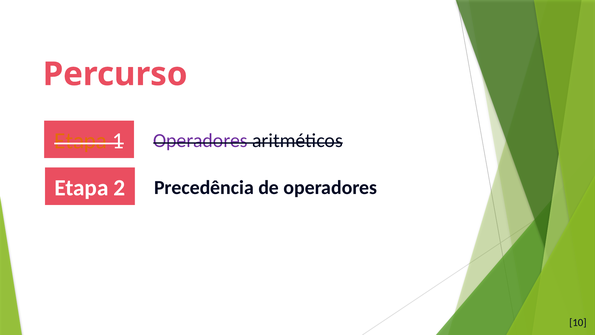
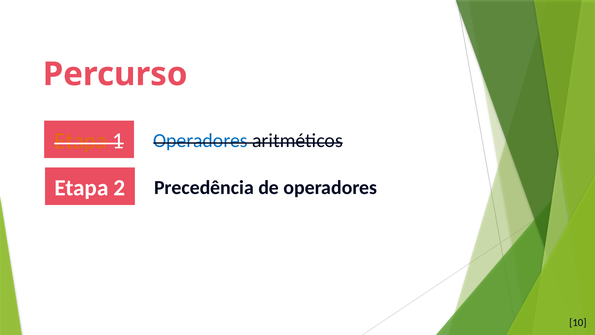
Operadores colour: purple -> blue (200, 140)
